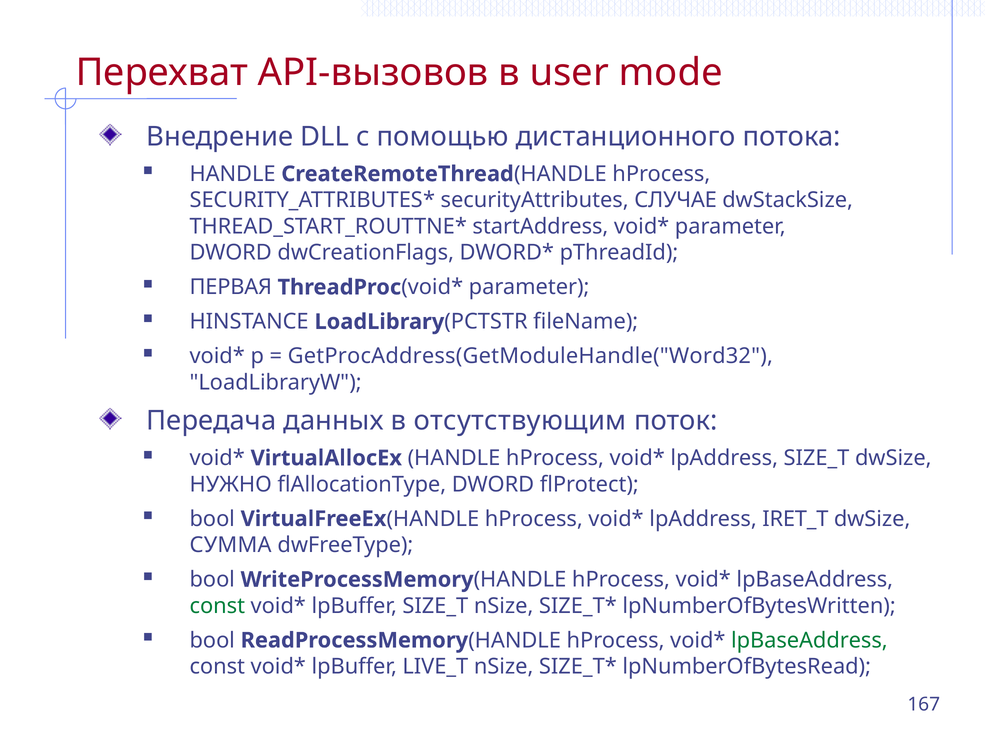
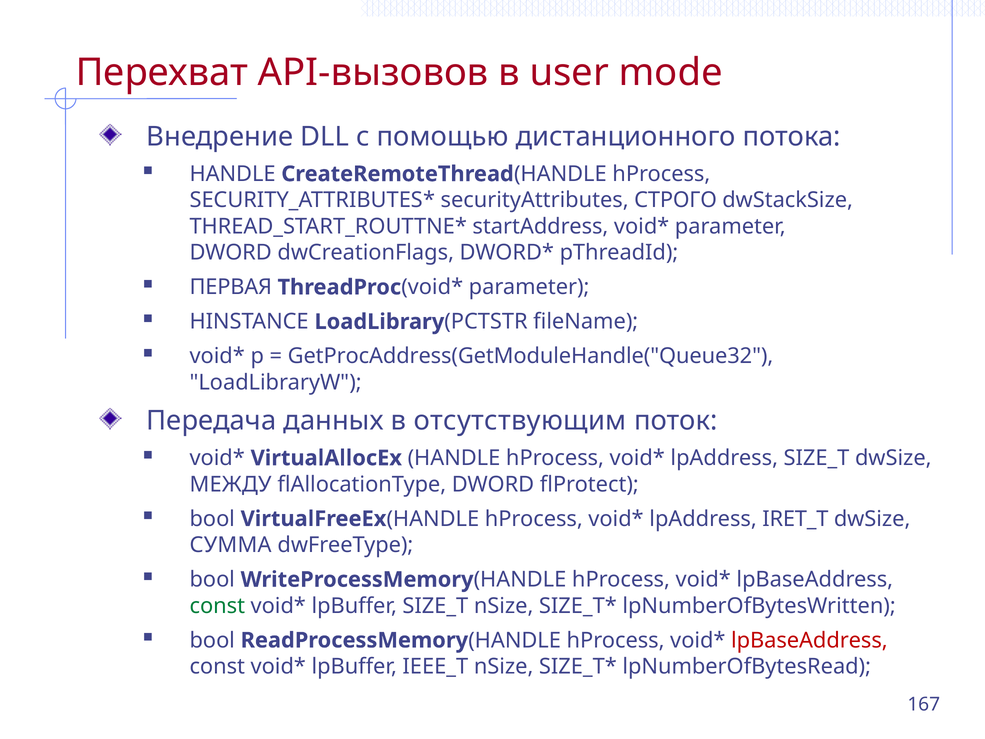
СЛУЧАЕ: СЛУЧАЕ -> СТРОГО (676, 200)
GetProcAddress(GetModuleHandle("Word32: GetProcAddress(GetModuleHandle("Word32 -> GetProcAddress(GetModuleHandle("Queue32 (530, 356)
НУЖНО: НУЖНО -> МЕЖДУ (231, 484)
lpBaseAddress colour: green -> red (809, 640)
LIVE_T: LIVE_T -> IEEE_T (435, 666)
